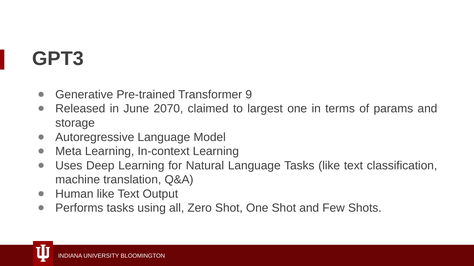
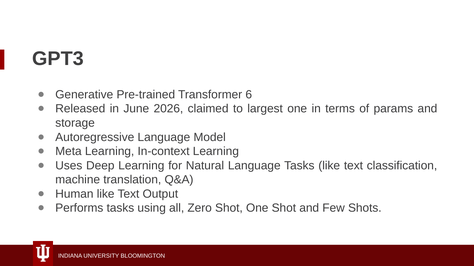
9: 9 -> 6 (249, 95)
2070: 2070 -> 2026 (168, 109)
